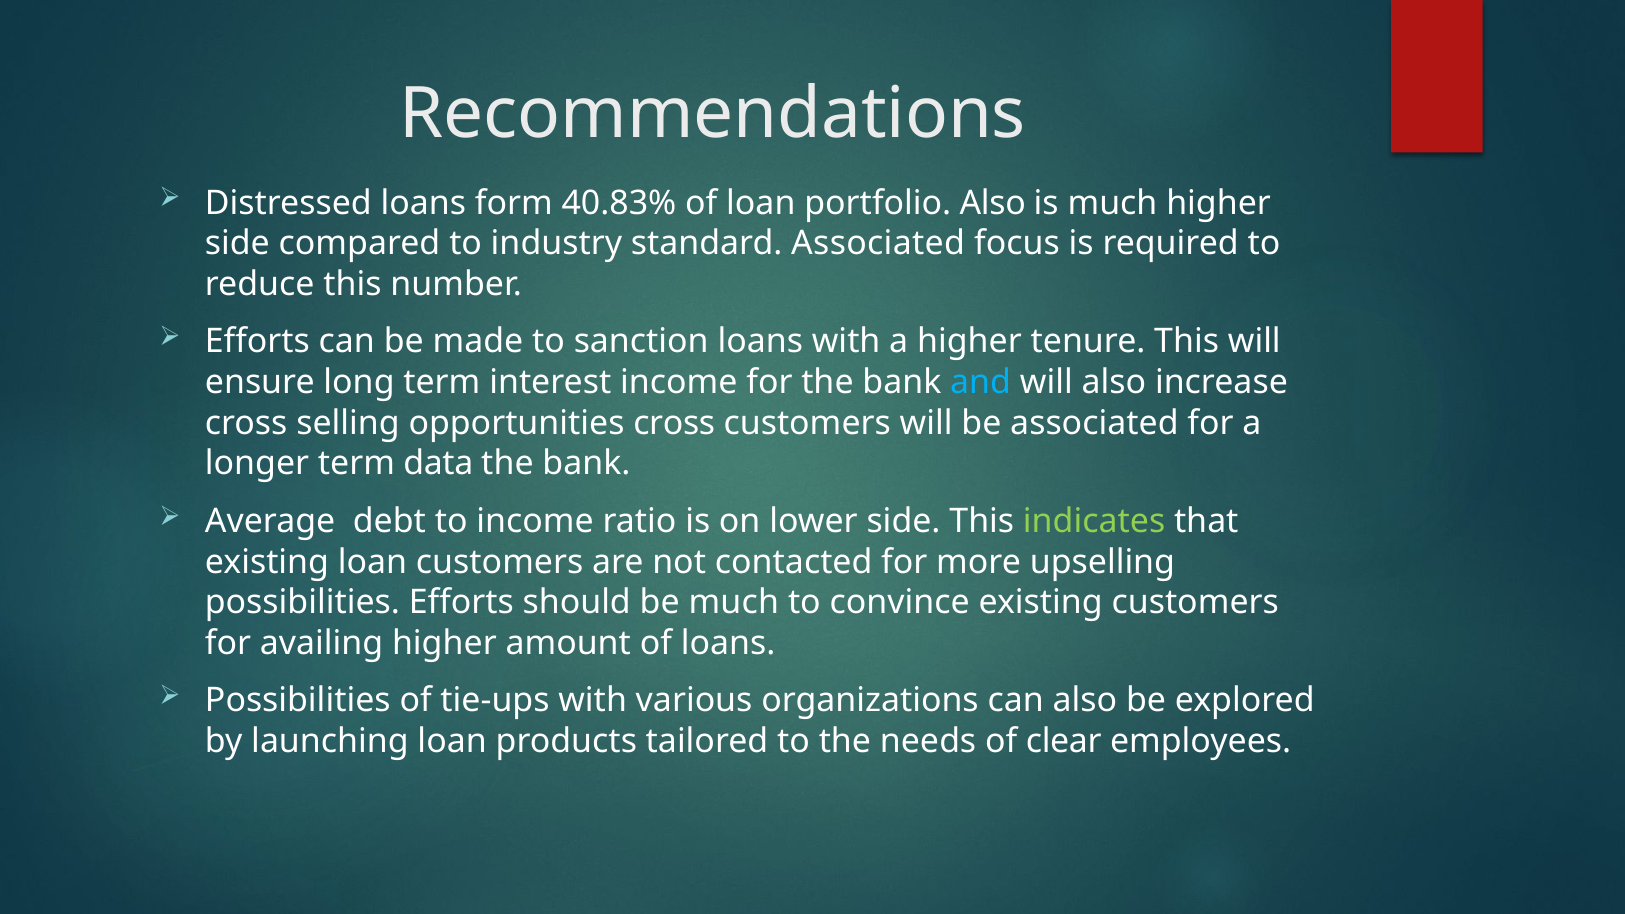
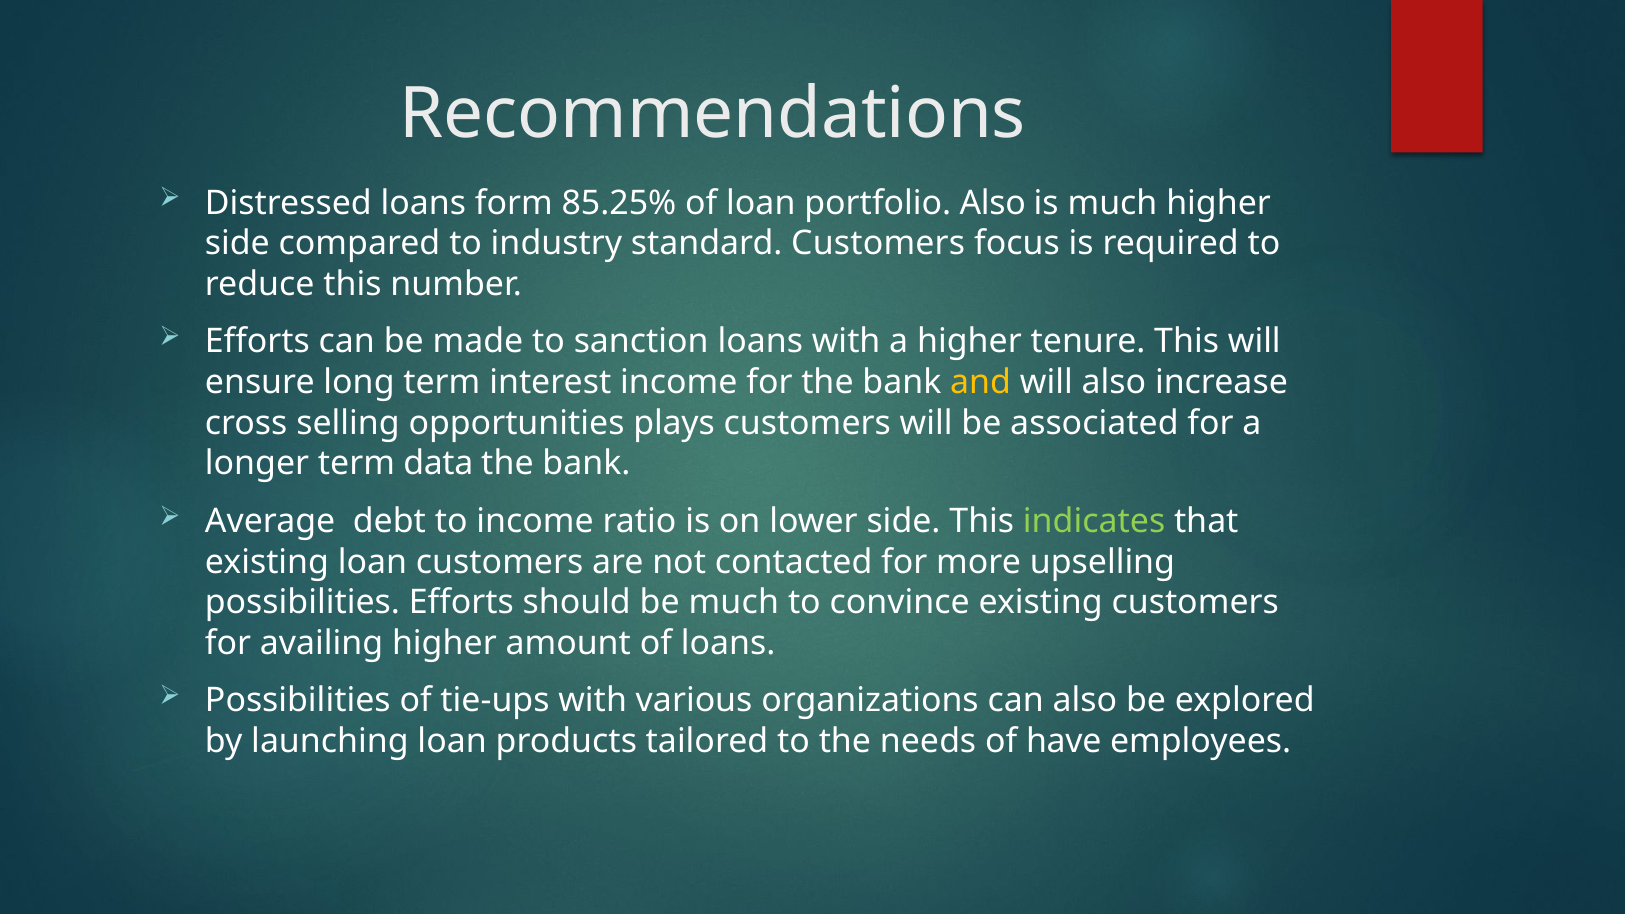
40.83%: 40.83% -> 85.25% (619, 203)
standard Associated: Associated -> Customers (878, 244)
and colour: light blue -> yellow (981, 382)
opportunities cross: cross -> plays (674, 423)
clear: clear -> have (1064, 741)
